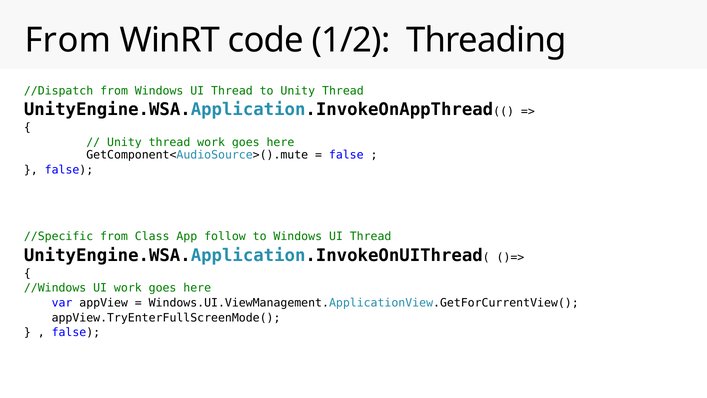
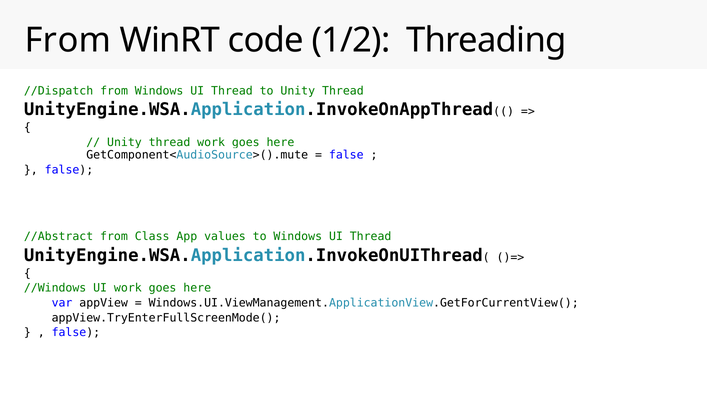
//Specific: //Specific -> //Abstract (59, 236)
follow: follow -> values (225, 236)
